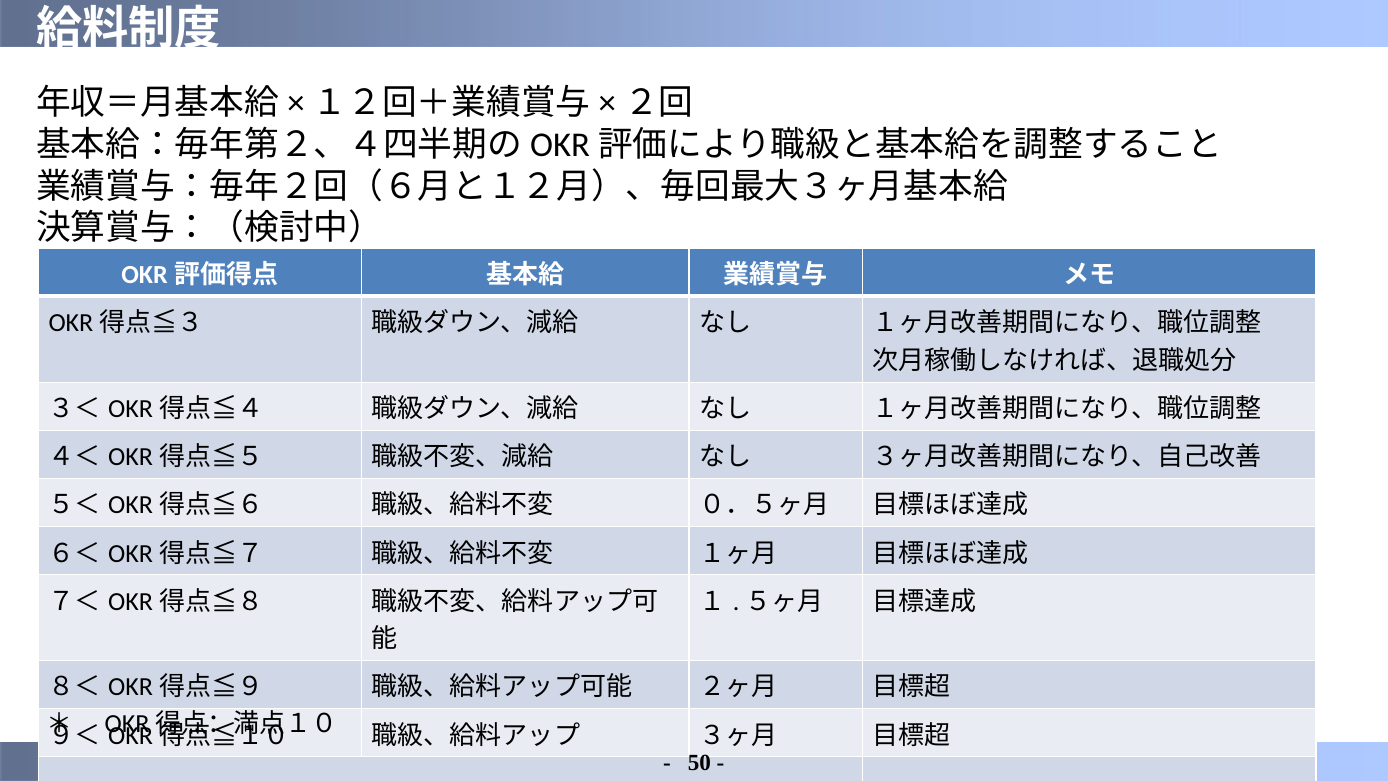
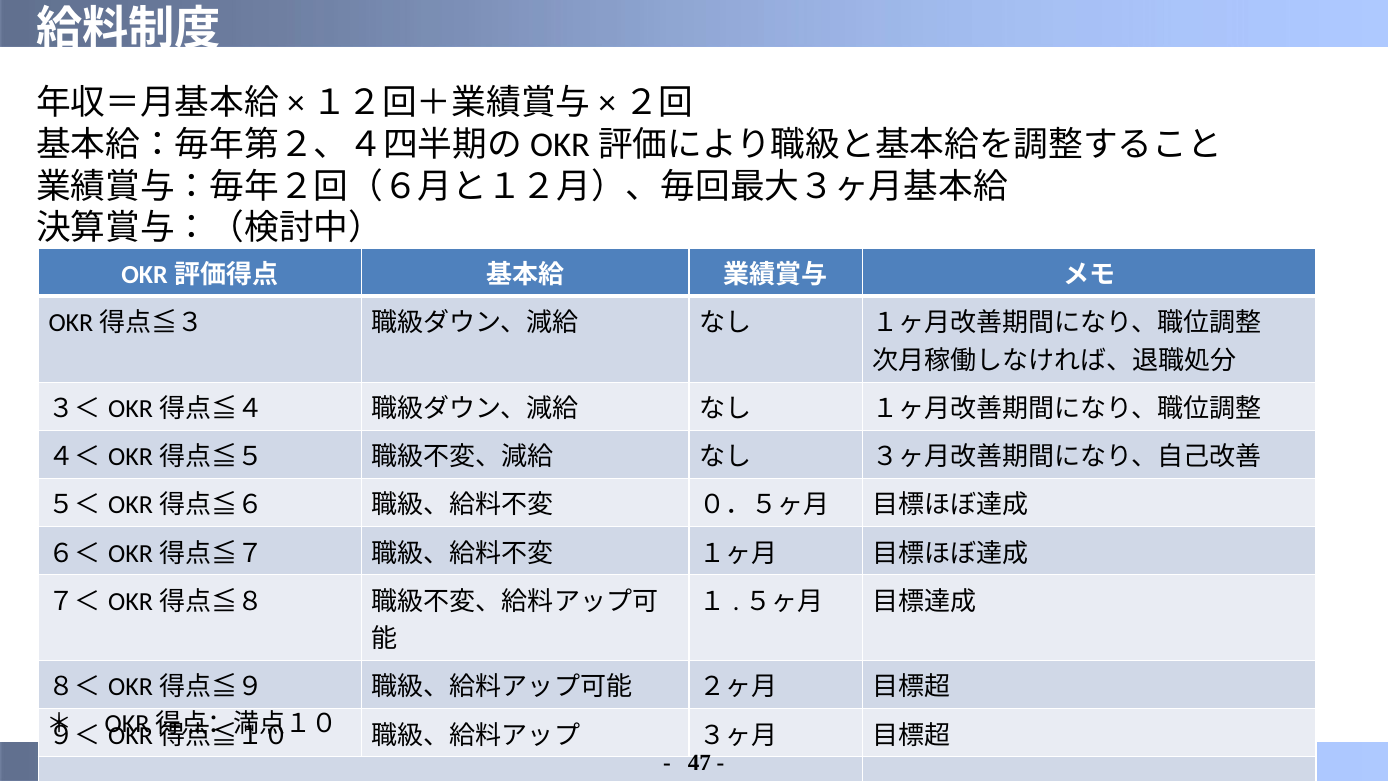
50: 50 -> 47 (699, 763)
